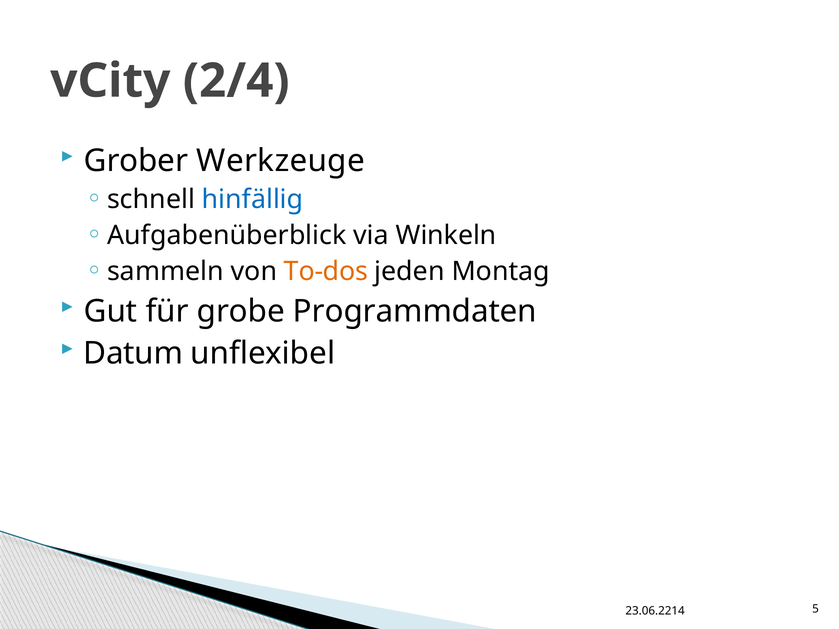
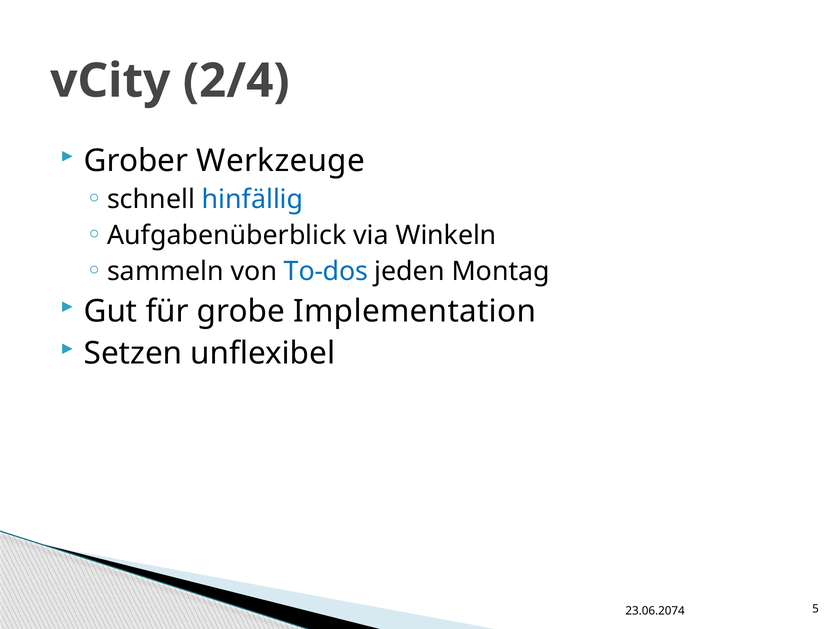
To-dos colour: orange -> blue (326, 271)
Programmdaten: Programmdaten -> Implementation (415, 311)
Datum: Datum -> Setzen (133, 354)
23.06.2214: 23.06.2214 -> 23.06.2074 (655, 611)
